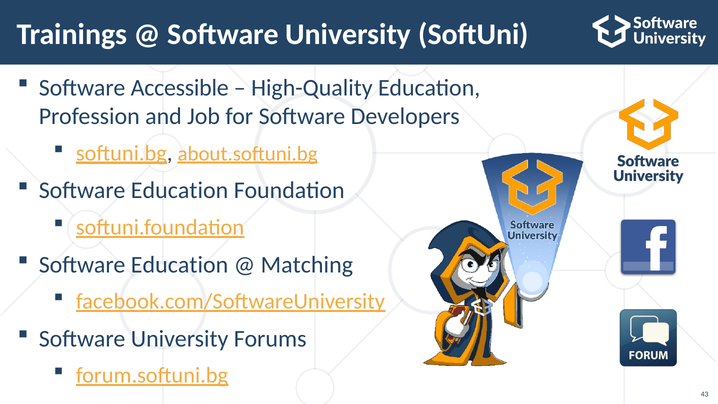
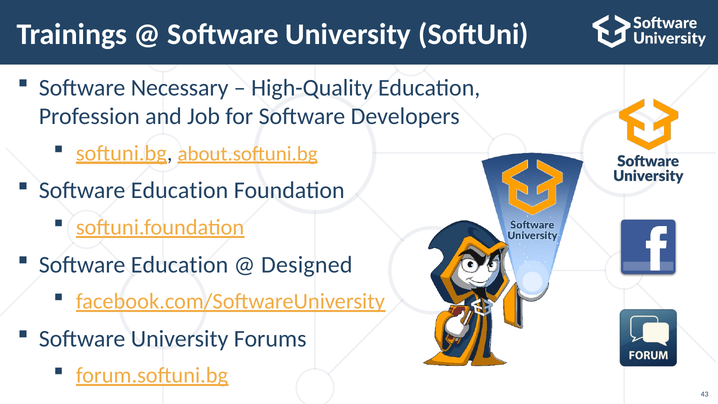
Accessible: Accessible -> Necessary (180, 88)
Matching: Matching -> Designed (307, 265)
